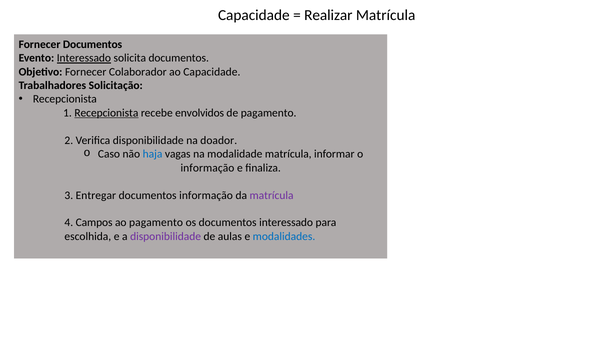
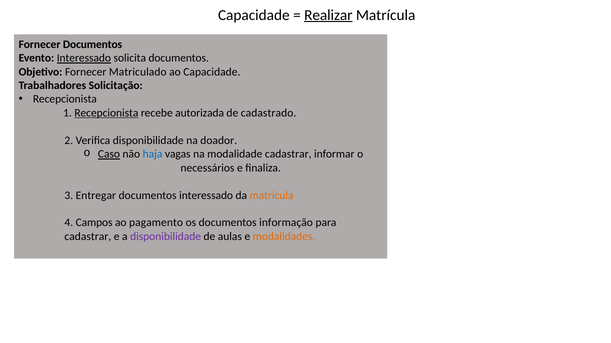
Realizar underline: none -> present (328, 15)
Colaborador: Colaborador -> Matriculado (138, 72)
envolvidos: envolvidos -> autorizada (200, 113)
de pagamento: pagamento -> cadastrado (269, 113)
Caso underline: none -> present (109, 154)
modalidade matrícula: matrícula -> cadastrar (288, 154)
informação: informação -> necessários (208, 168)
documentos informação: informação -> interessado (206, 196)
matrícula colour: purple -> orange (272, 196)
documentos interessado: interessado -> informação (286, 223)
escolhida: escolhida -> cadastrar (88, 237)
modalidades colour: blue -> orange (284, 237)
